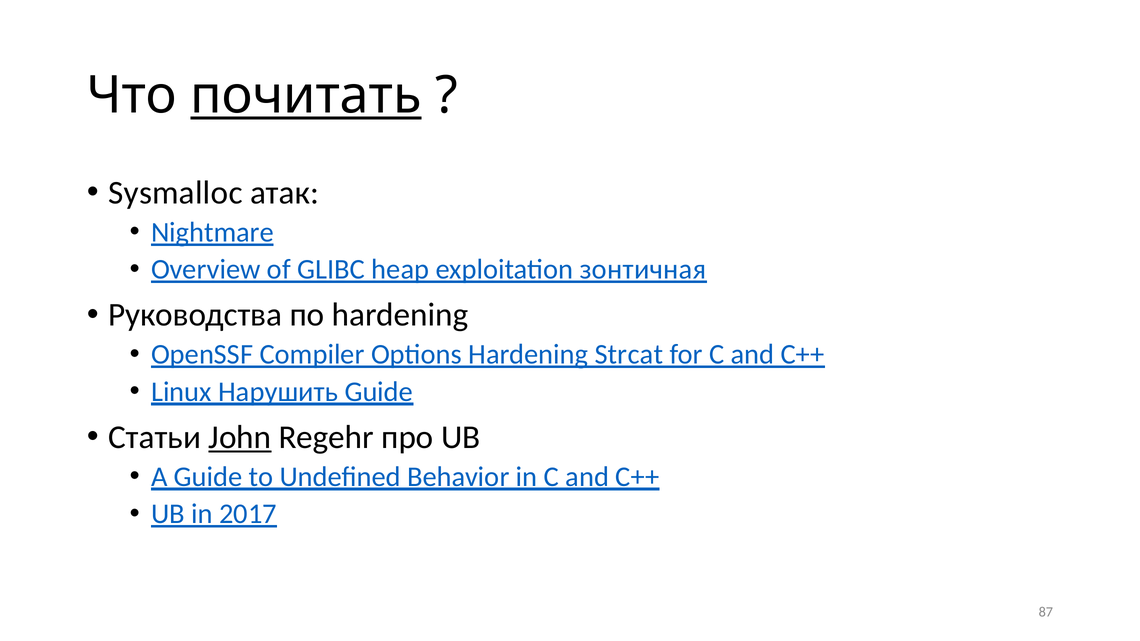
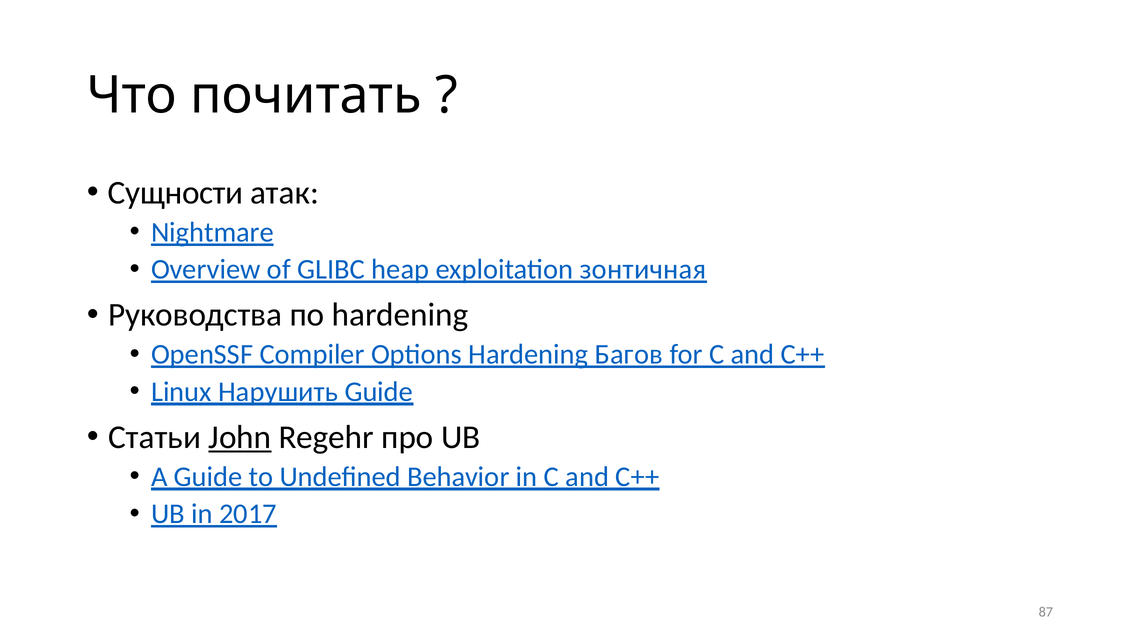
почитать underline: present -> none (306, 96)
Sysmalloc: Sysmalloc -> Сущности (176, 193)
Strcat: Strcat -> Багов (629, 355)
